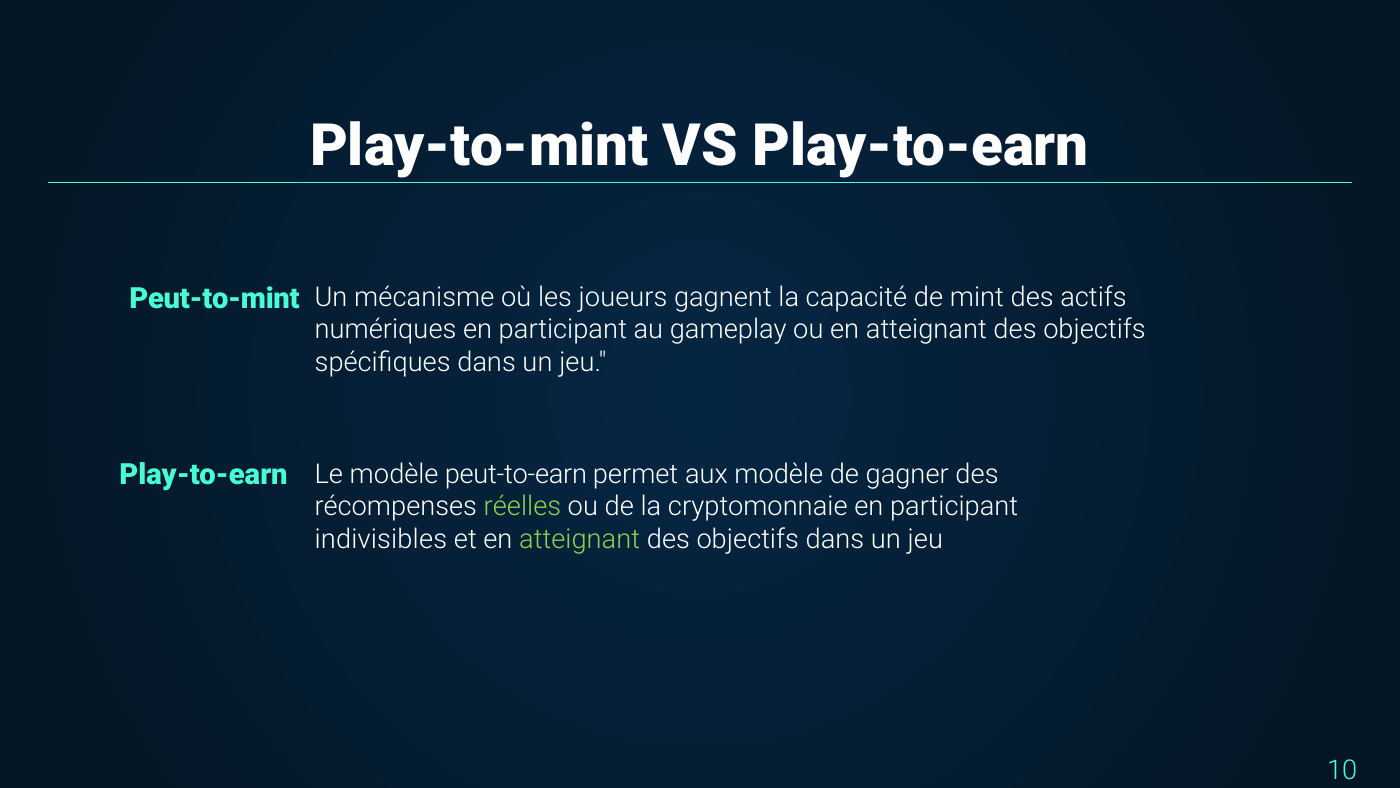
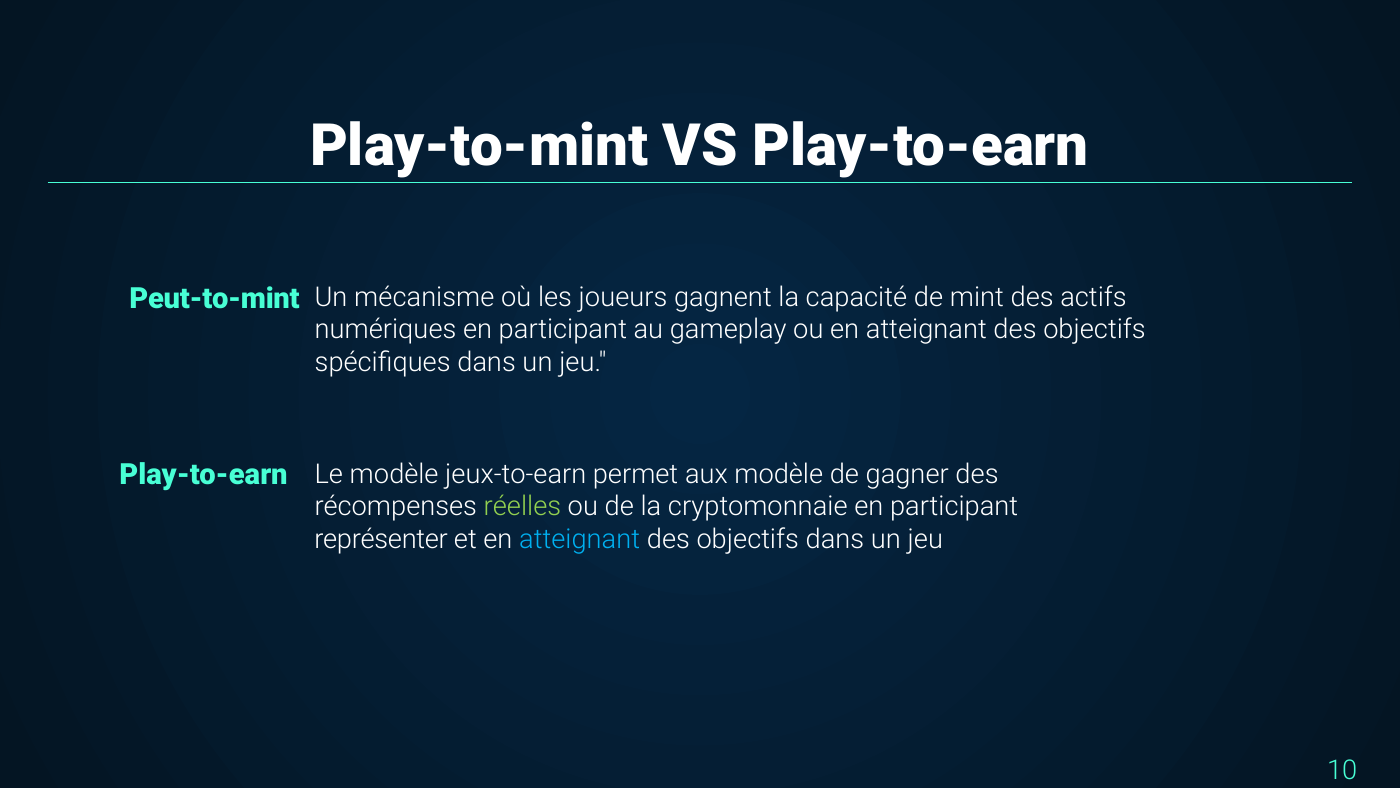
peut-to-earn: peut-to-earn -> jeux-to-earn (516, 474)
indivisibles: indivisibles -> représenter (381, 539)
atteignant colour: light green -> light blue (580, 539)
